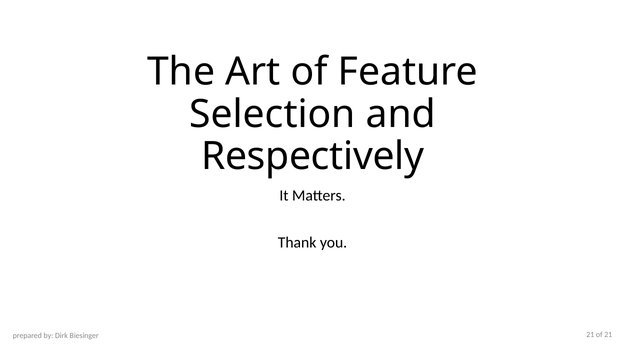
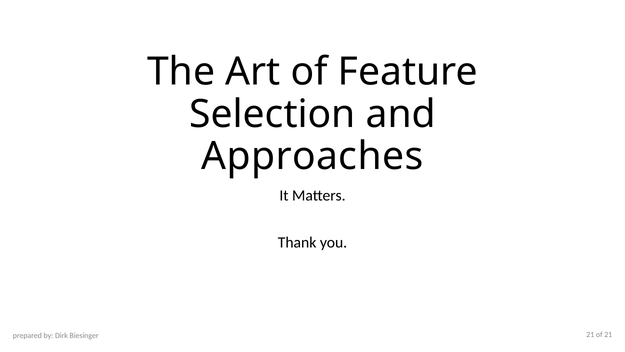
Respectively: Respectively -> Approaches (312, 156)
